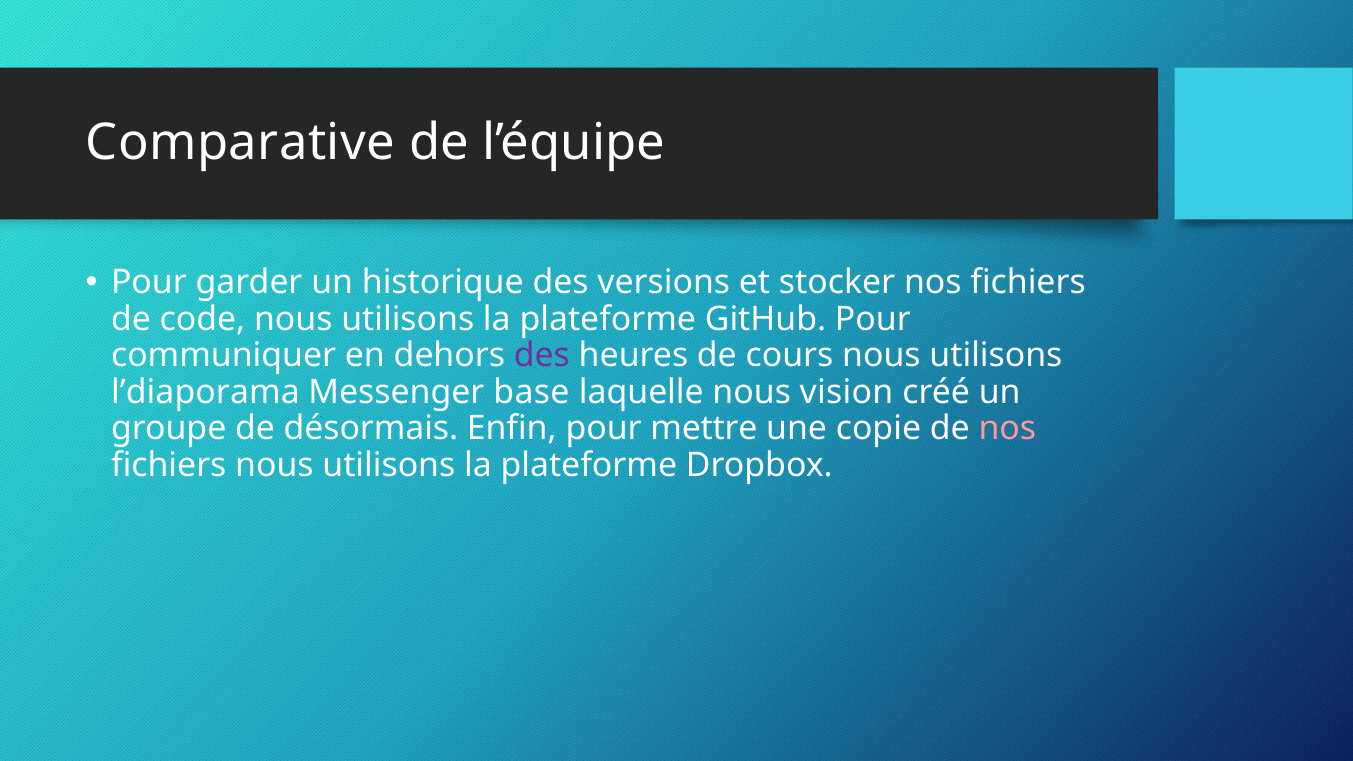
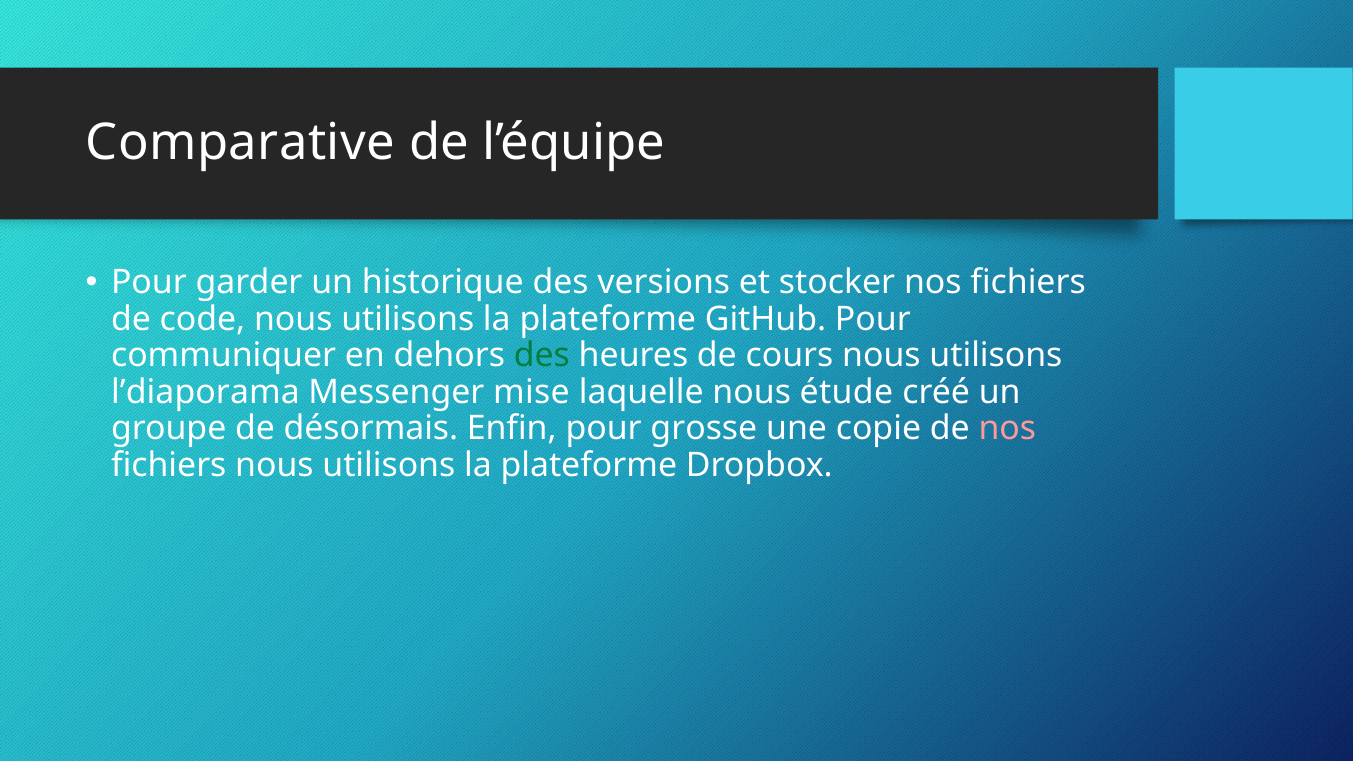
des colour: purple -> green (542, 355)
base: base -> mise (531, 392)
vision: vision -> étude (846, 392)
mettre: mettre -> grosse (704, 429)
